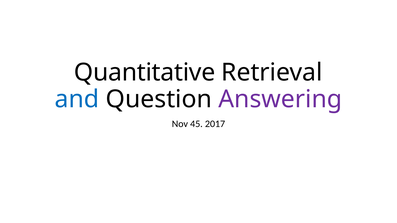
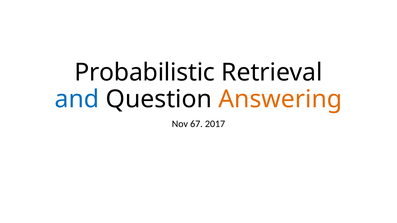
Quantitative: Quantitative -> Probabilistic (145, 72)
Answering colour: purple -> orange (280, 99)
45: 45 -> 67 (196, 124)
